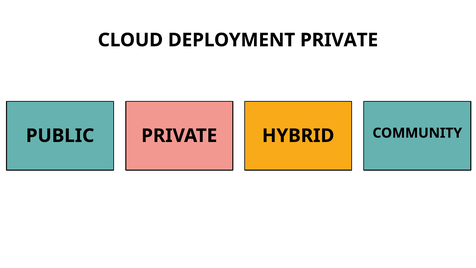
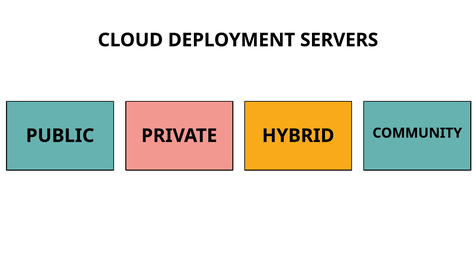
DEPLOYMENT PRIVATE: PRIVATE -> SERVERS (339, 40)
